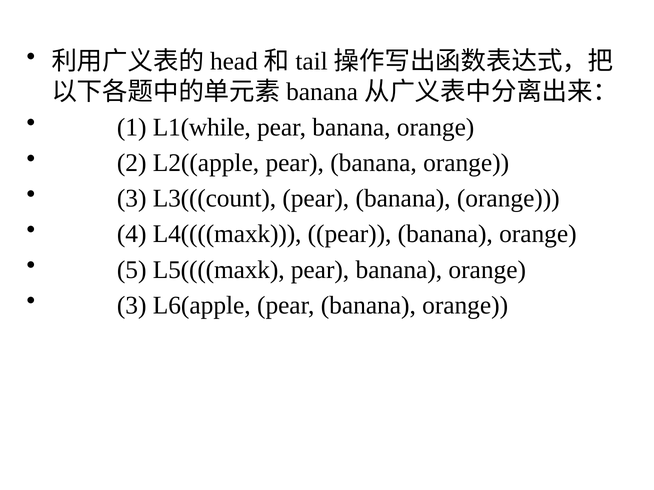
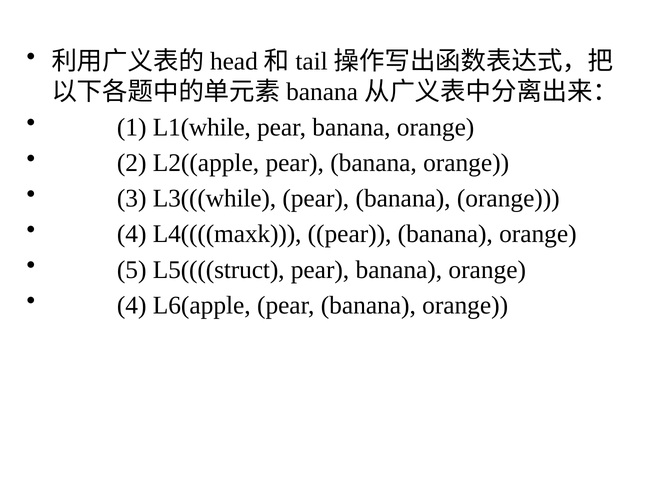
L3(((count: L3(((count -> L3(((while (214, 199)
L5((((maxk: L5((((maxk -> L5((((struct (219, 270)
3: 3 -> 4 (132, 306)
